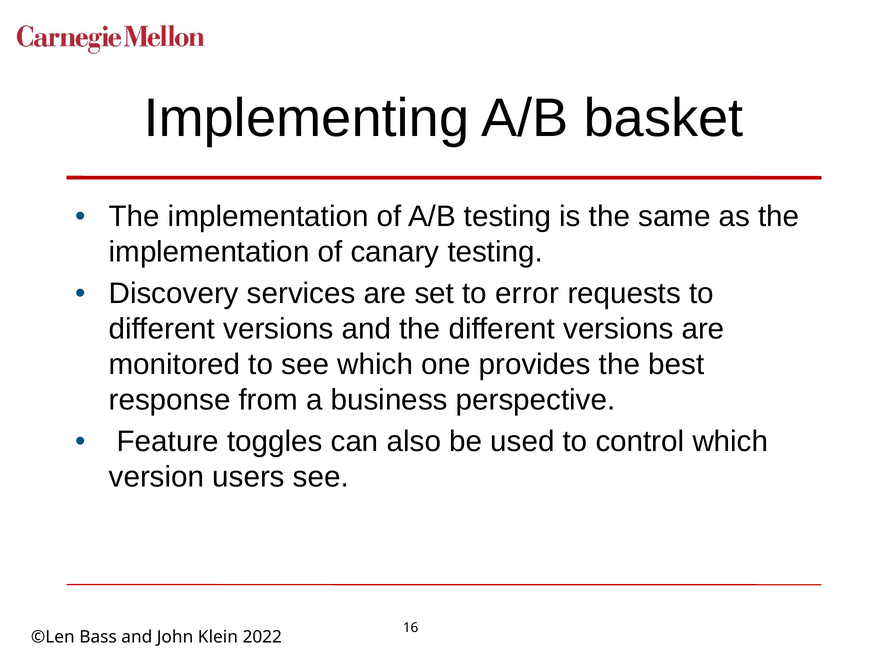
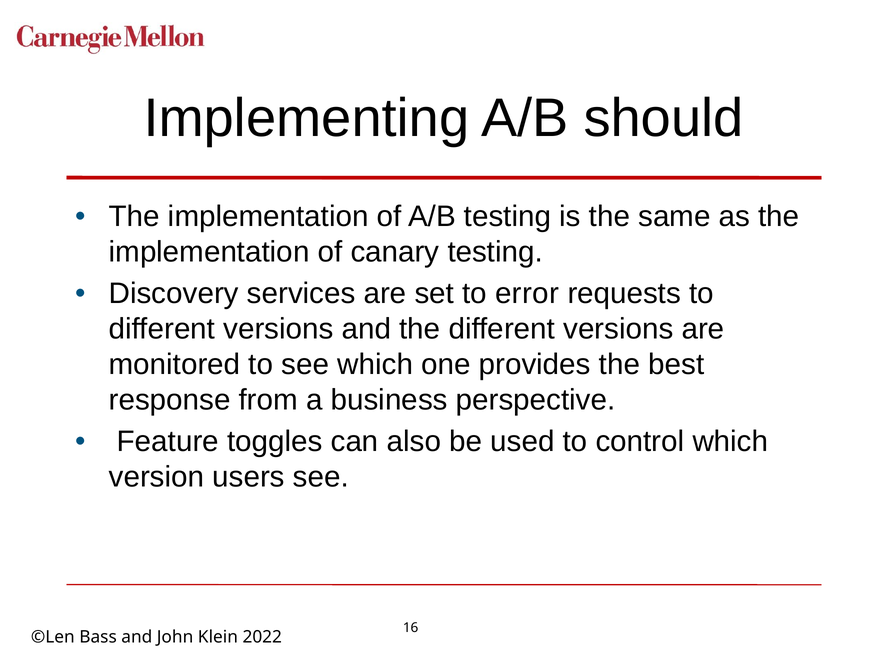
basket: basket -> should (664, 118)
